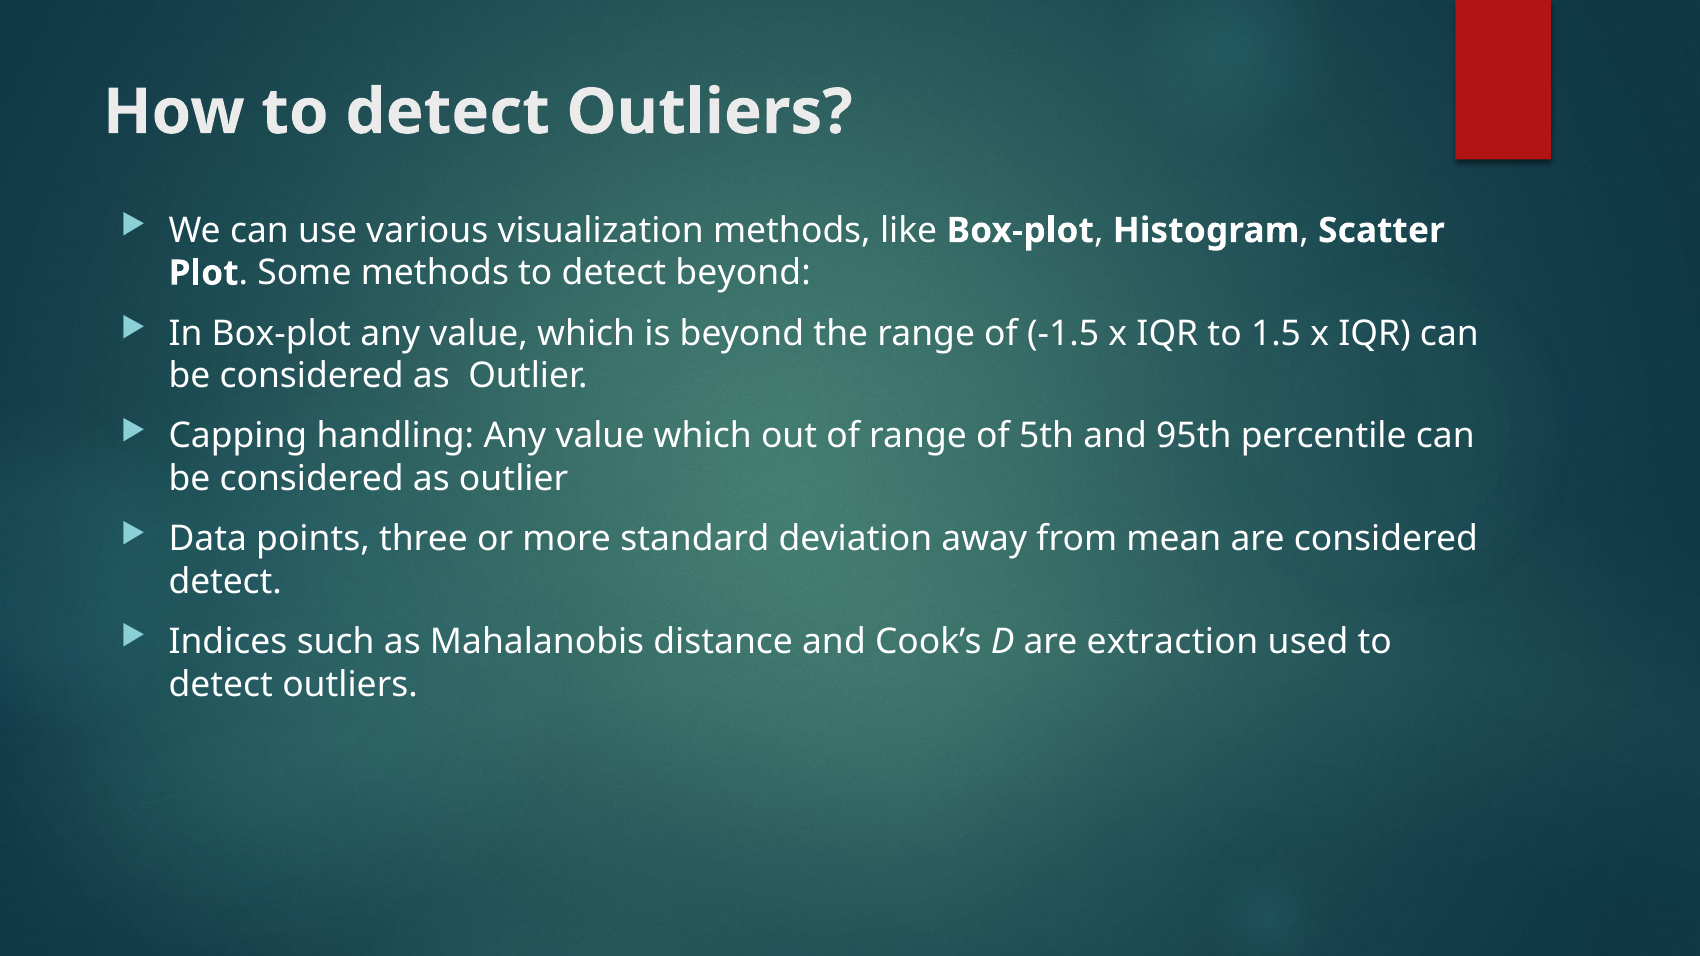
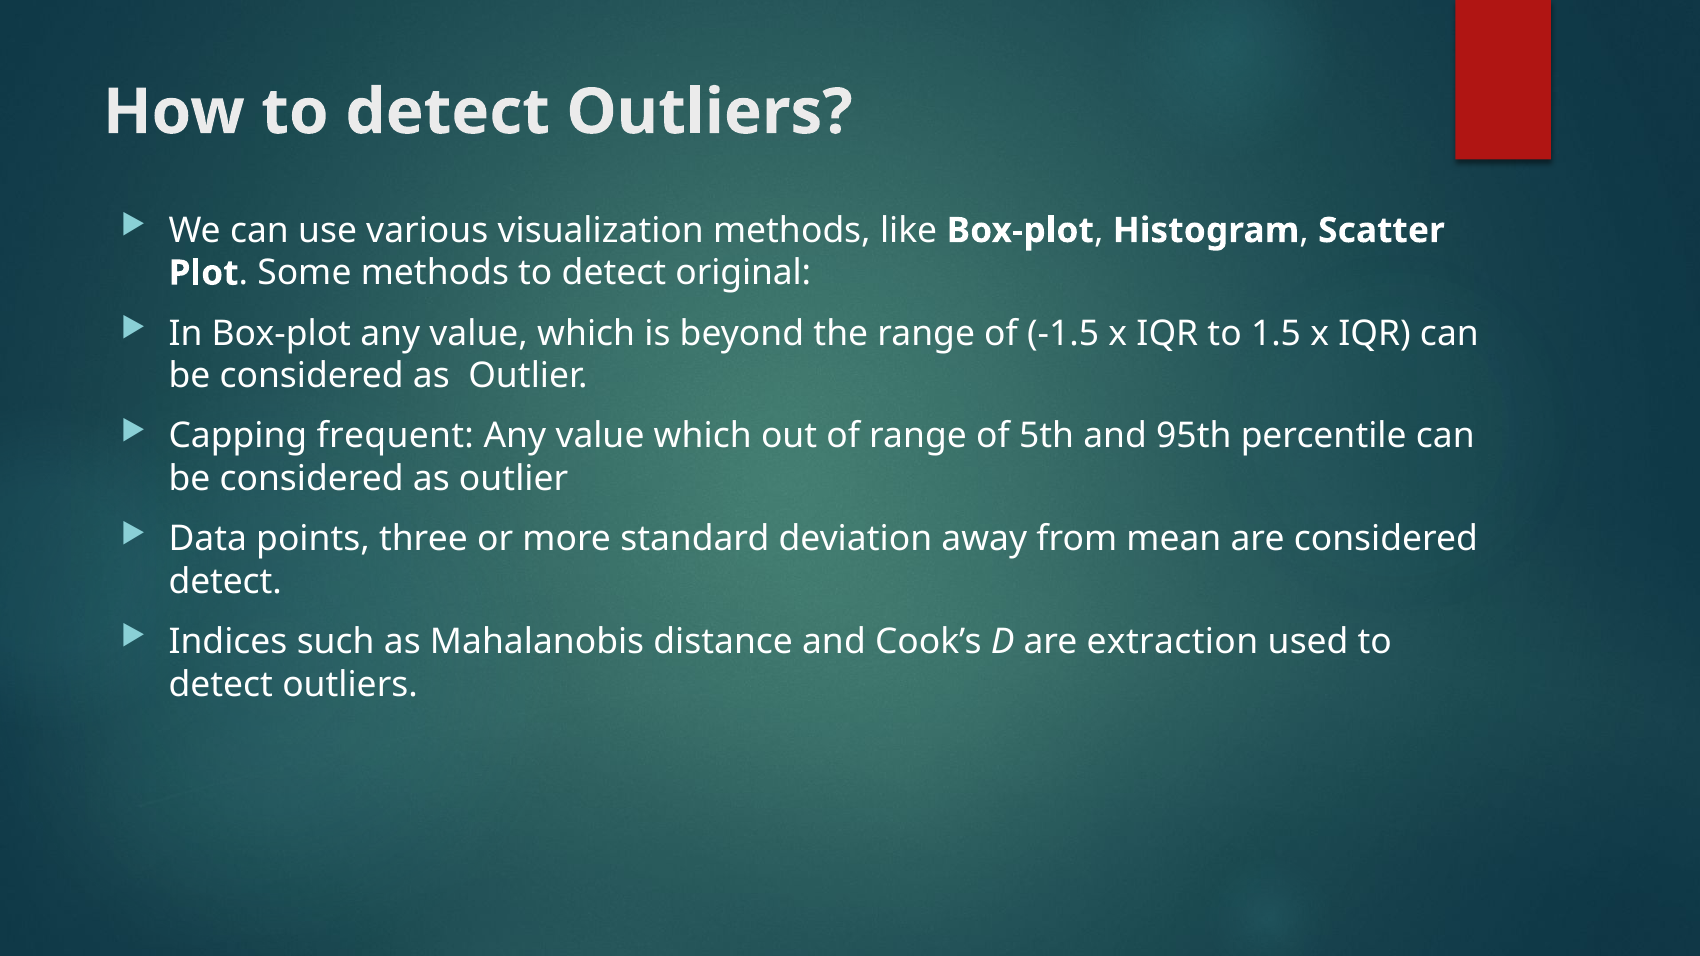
detect beyond: beyond -> original (743, 273)
handling: handling -> frequent (395, 436)
